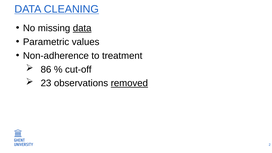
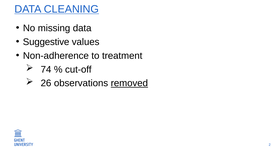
data underline: present -> none (82, 28)
Parametric: Parametric -> Suggestive (46, 42)
86: 86 -> 74 (46, 69)
23: 23 -> 26 (46, 83)
